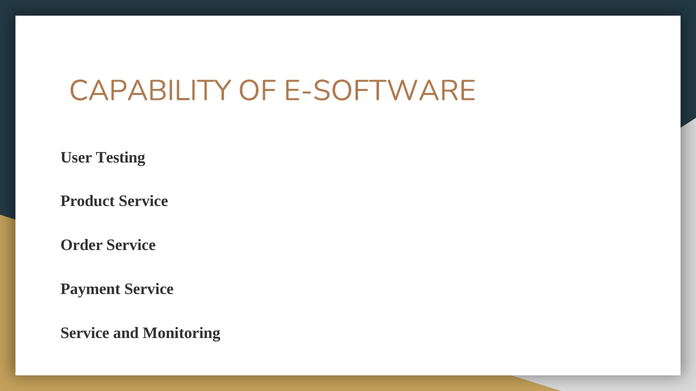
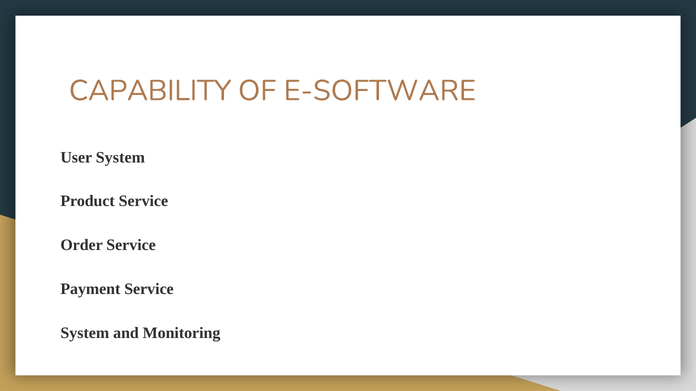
User Testing: Testing -> System (120, 158)
Service: Service -> System (85, 333)
